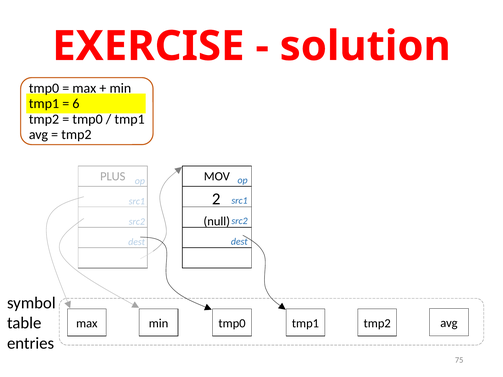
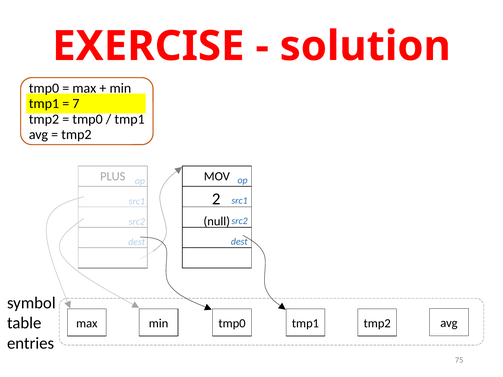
6: 6 -> 7 (76, 104)
